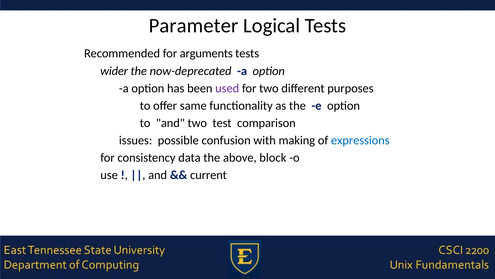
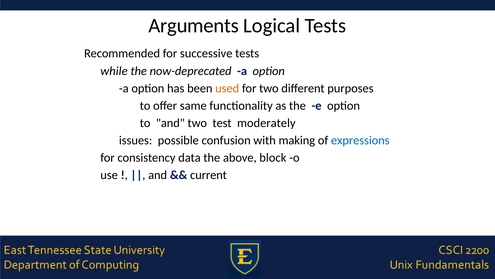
Parameter: Parameter -> Arguments (194, 26)
arguments: arguments -> successive (206, 53)
wider: wider -> while (114, 71)
used colour: purple -> orange (227, 88)
comparison: comparison -> moderately (266, 123)
